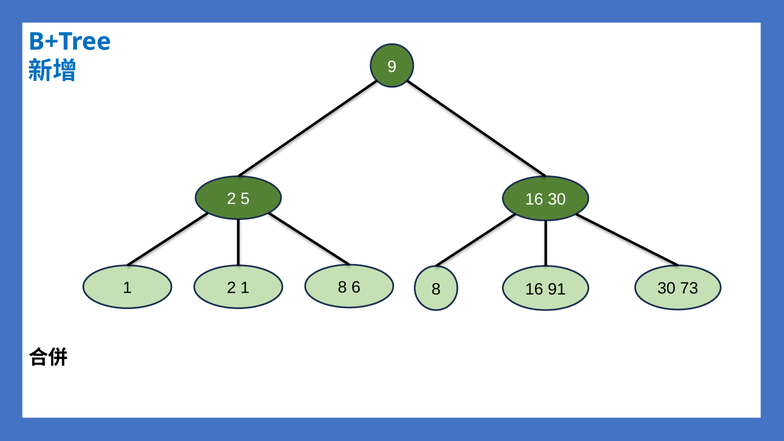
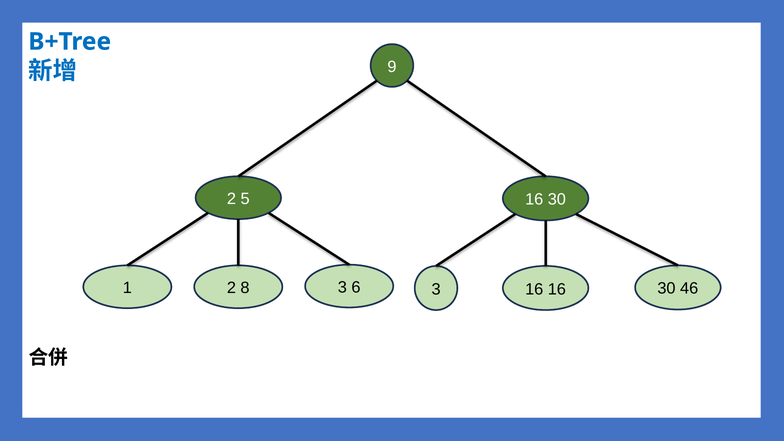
2 1: 1 -> 8 (245, 288)
1 8: 8 -> 3 (342, 287)
6 8: 8 -> 3 (436, 289)
16 91: 91 -> 16 (557, 289)
73: 73 -> 46 (689, 289)
